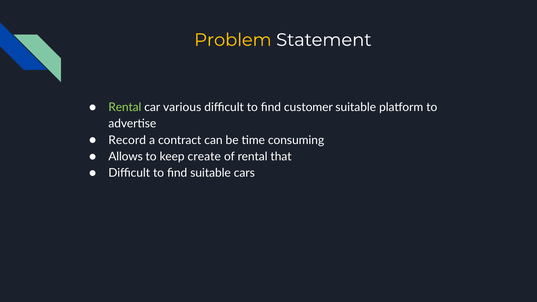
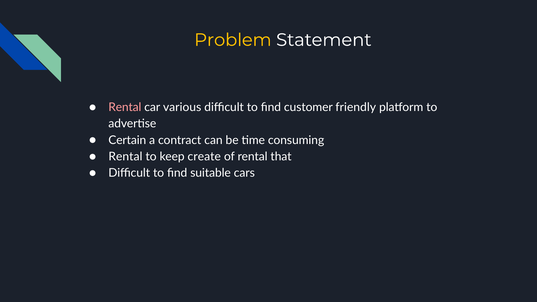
Rental colour: light green -> pink (125, 107)
customer suitable: suitable -> friendly (356, 107)
Record: Record -> Certain (127, 140)
Allows: Allows -> Rental (125, 157)
